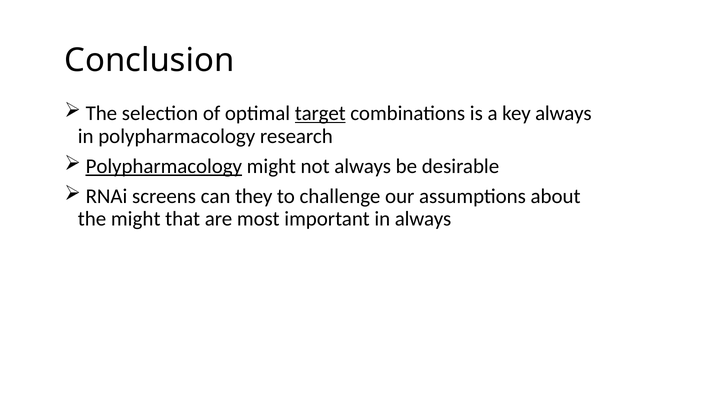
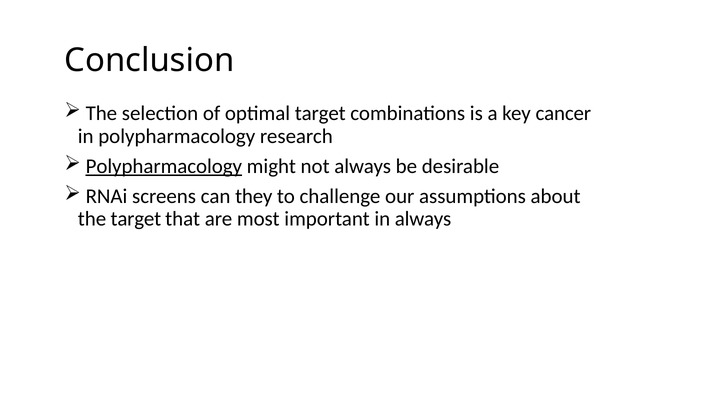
target underline: present -> none (320, 113)
key always: always -> cancer (563, 113)
the might: might -> target (136, 219)
